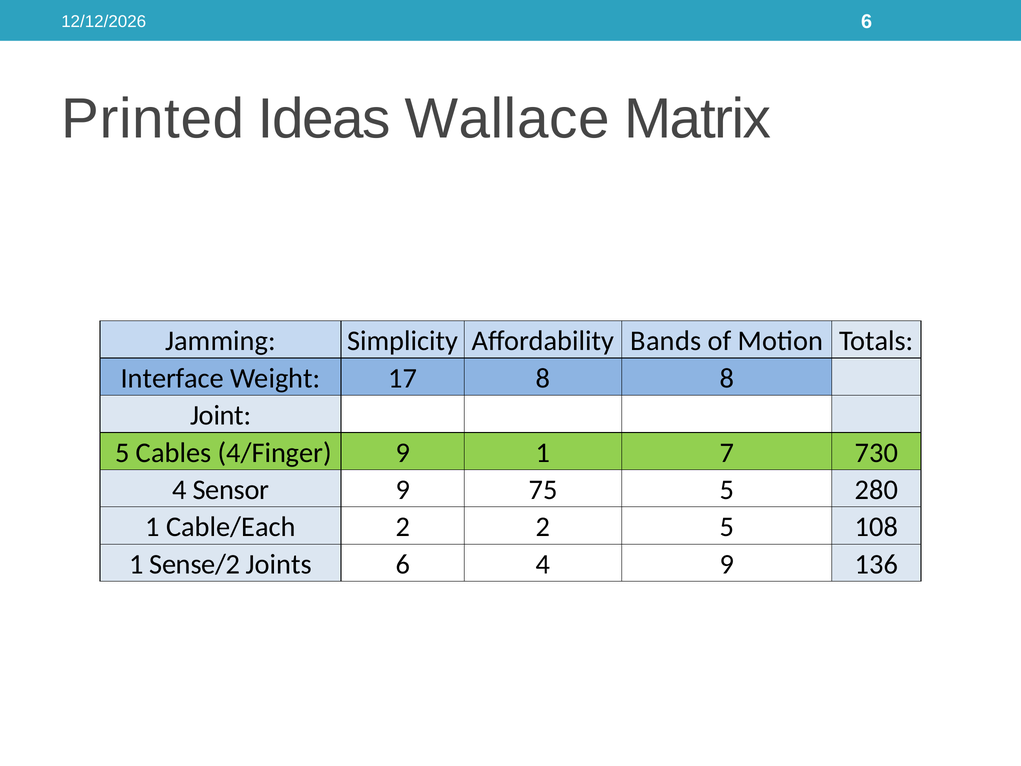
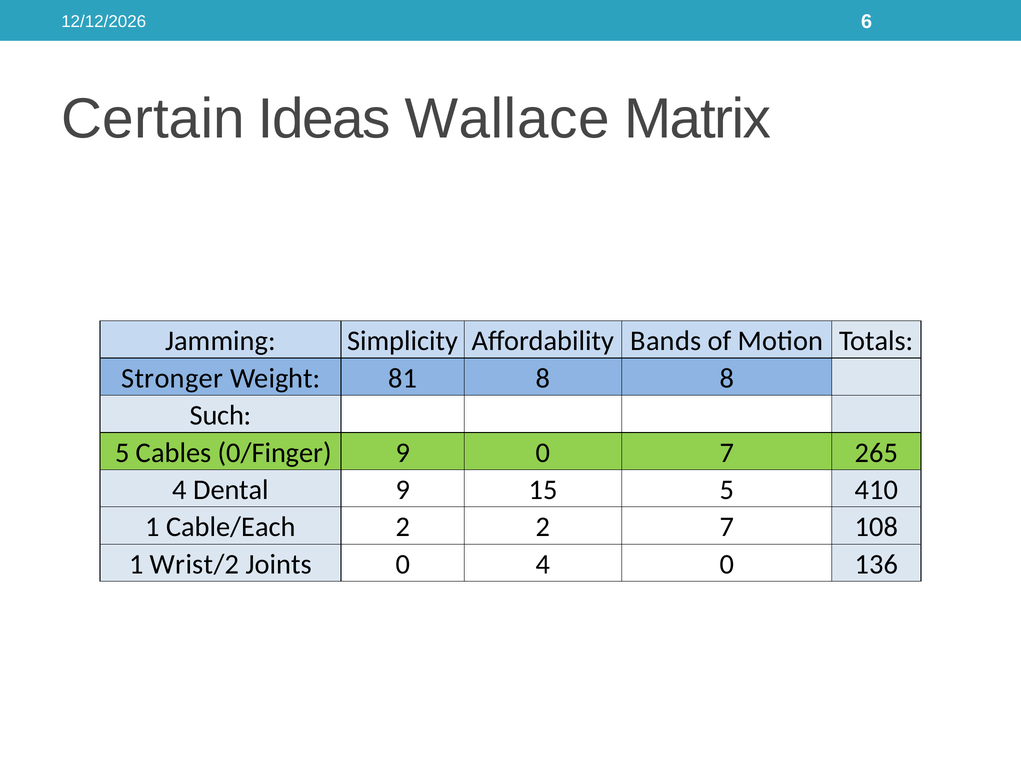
Printed: Printed -> Certain (153, 119)
Interface: Interface -> Stronger (172, 378)
17: 17 -> 81 (403, 378)
Joint: Joint -> Such (221, 415)
4/Finger: 4/Finger -> 0/Finger (275, 452)
9 1: 1 -> 0 (543, 452)
730: 730 -> 265 (876, 452)
Sensor: Sensor -> Dental (231, 490)
75: 75 -> 15 (543, 490)
280: 280 -> 410 (876, 490)
2 5: 5 -> 7 (727, 527)
Sense/2: Sense/2 -> Wrist/2 (195, 564)
Joints 6: 6 -> 0 (403, 564)
4 9: 9 -> 0 (727, 564)
